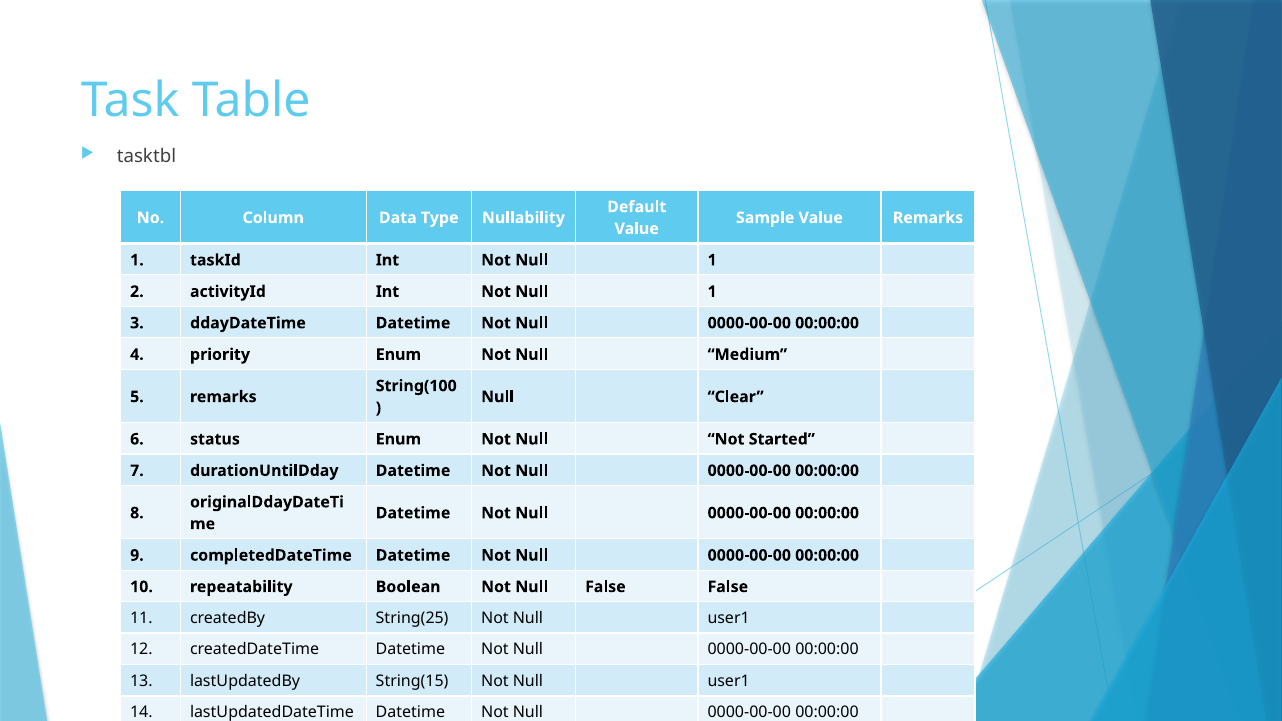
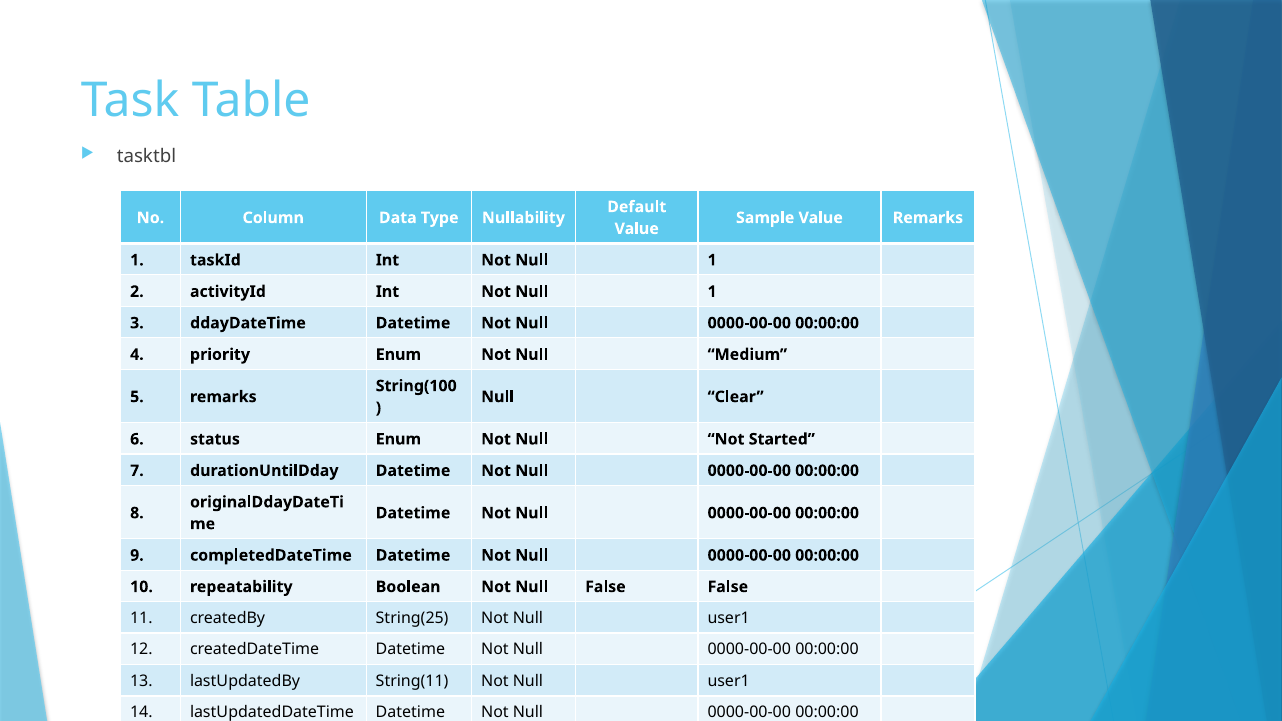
String(15: String(15 -> String(11 (412, 681)
